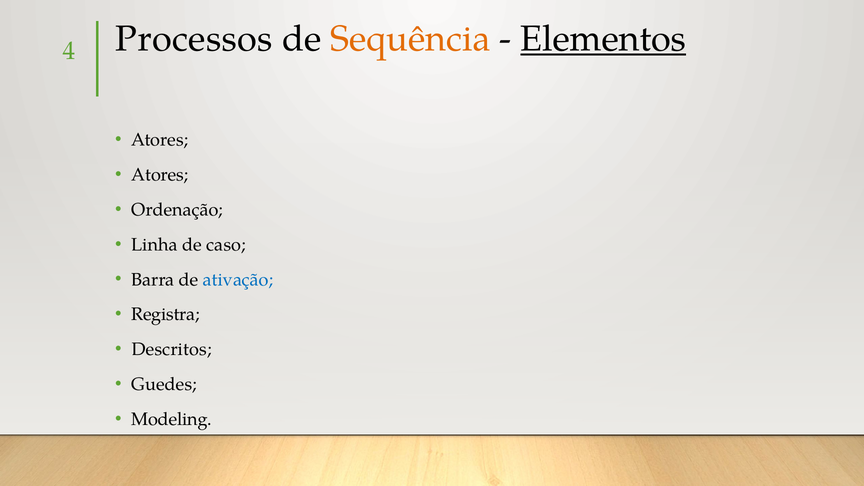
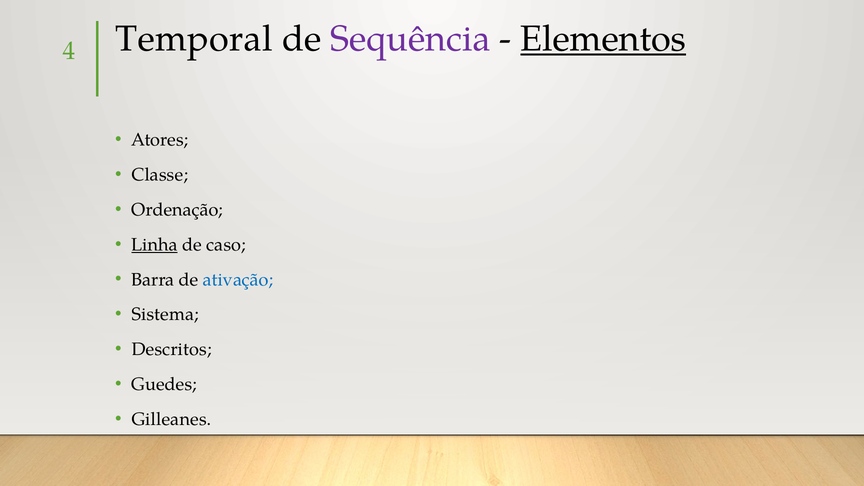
Processos: Processos -> Temporal (194, 39)
Sequência colour: orange -> purple (410, 39)
Atores: Atores -> Classe (160, 175)
Linha underline: none -> present (155, 245)
Registra: Registra -> Sistema (165, 315)
Modeling: Modeling -> Gilleanes (172, 419)
